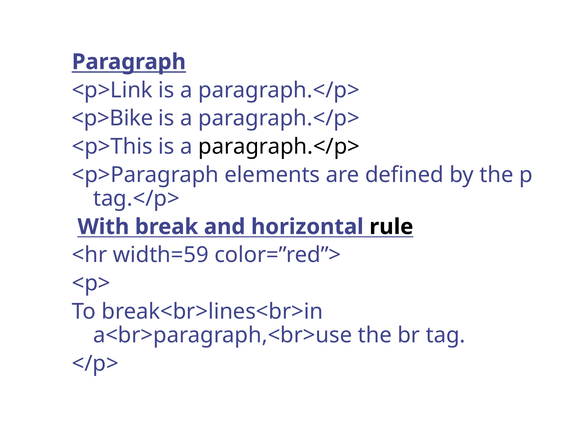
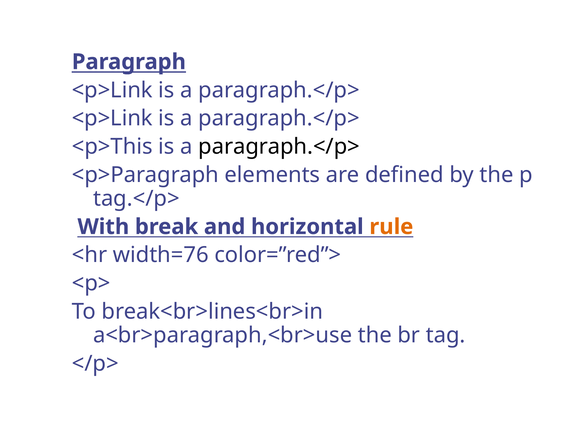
<p>Bike: <p>Bike -> <p>Link (112, 118)
rule colour: black -> orange (391, 227)
width=59: width=59 -> width=76 (161, 255)
